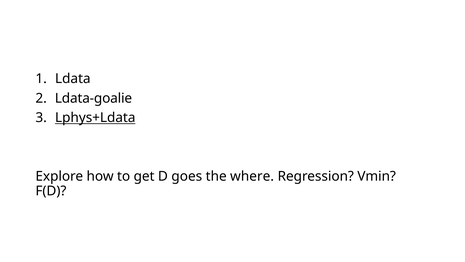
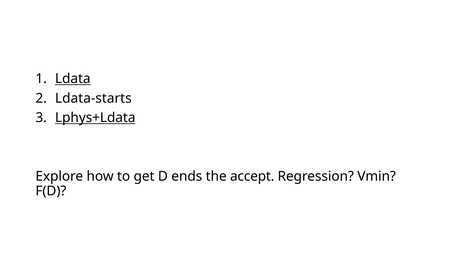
Ldata underline: none -> present (73, 79)
Ldata-goalie: Ldata-goalie -> Ldata-starts (93, 98)
goes: goes -> ends (187, 176)
where: where -> accept (252, 176)
